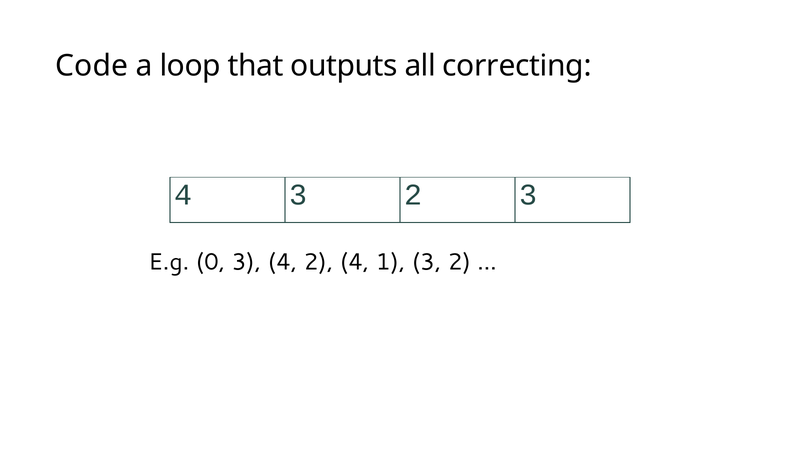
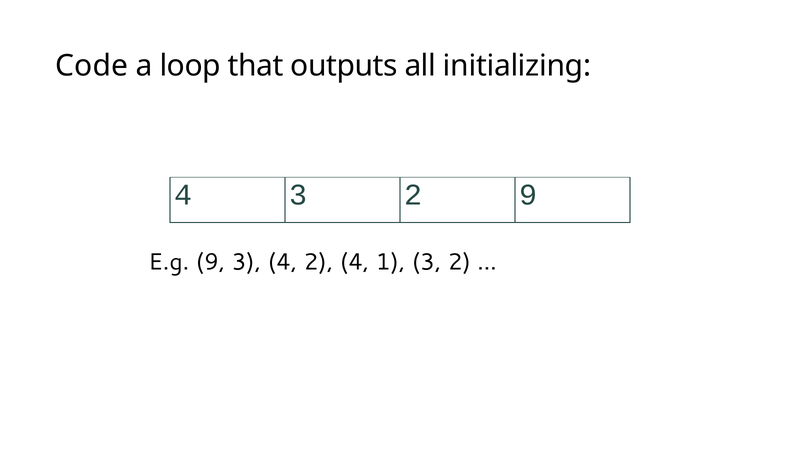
correcting: correcting -> initializing (517, 66)
2 3: 3 -> 9 (528, 195)
E.g 0: 0 -> 9 (210, 262)
